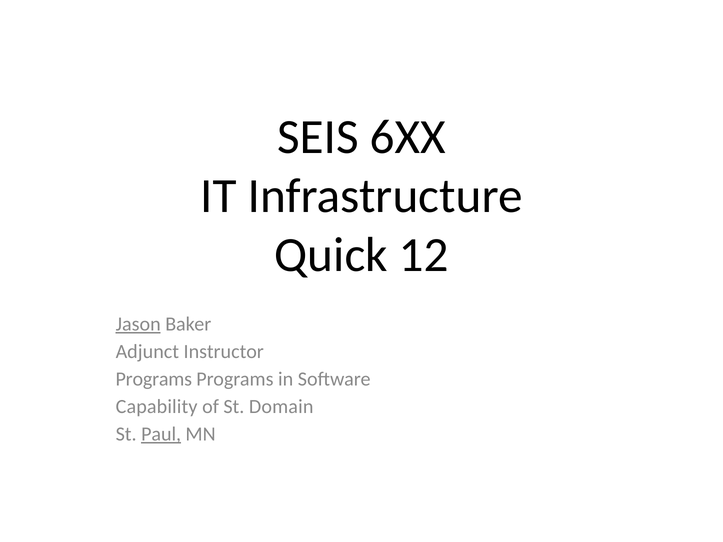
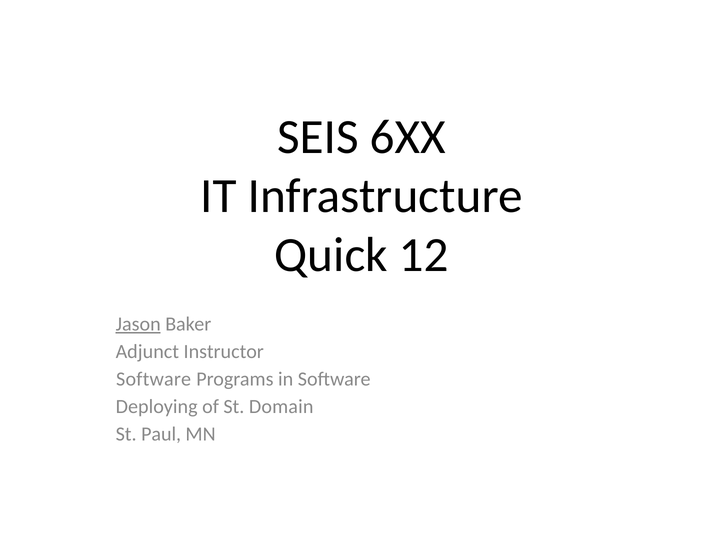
Programs: Programs -> Software (154, 379)
Capability: Capability -> Deploying (157, 407)
Paul underline: present -> none (161, 434)
